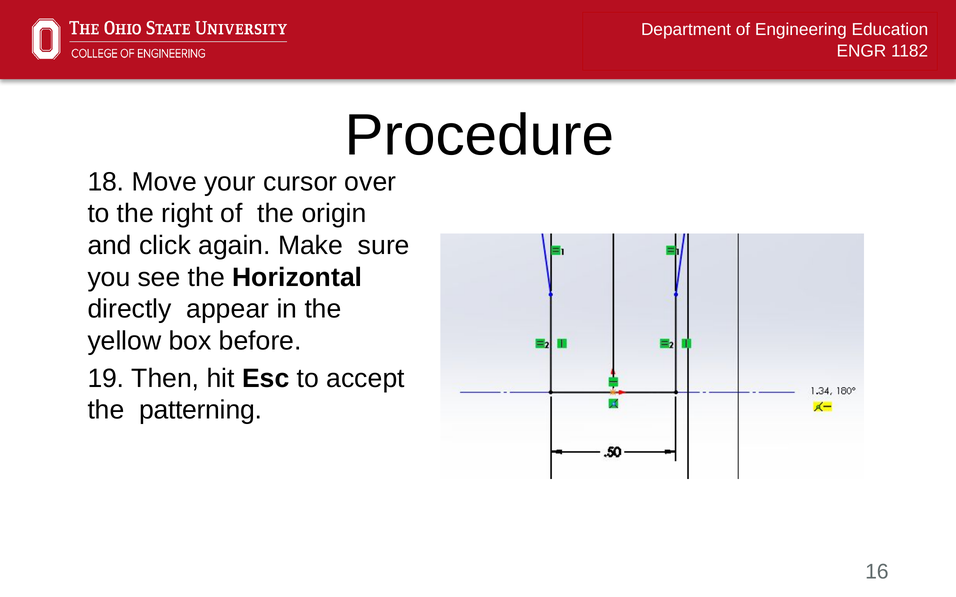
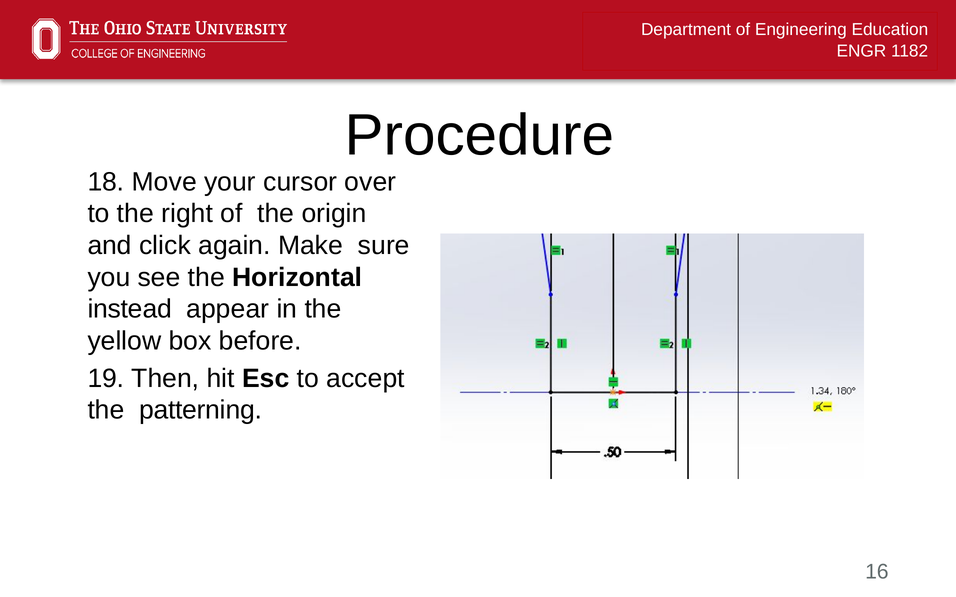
directly: directly -> instead (130, 309)
